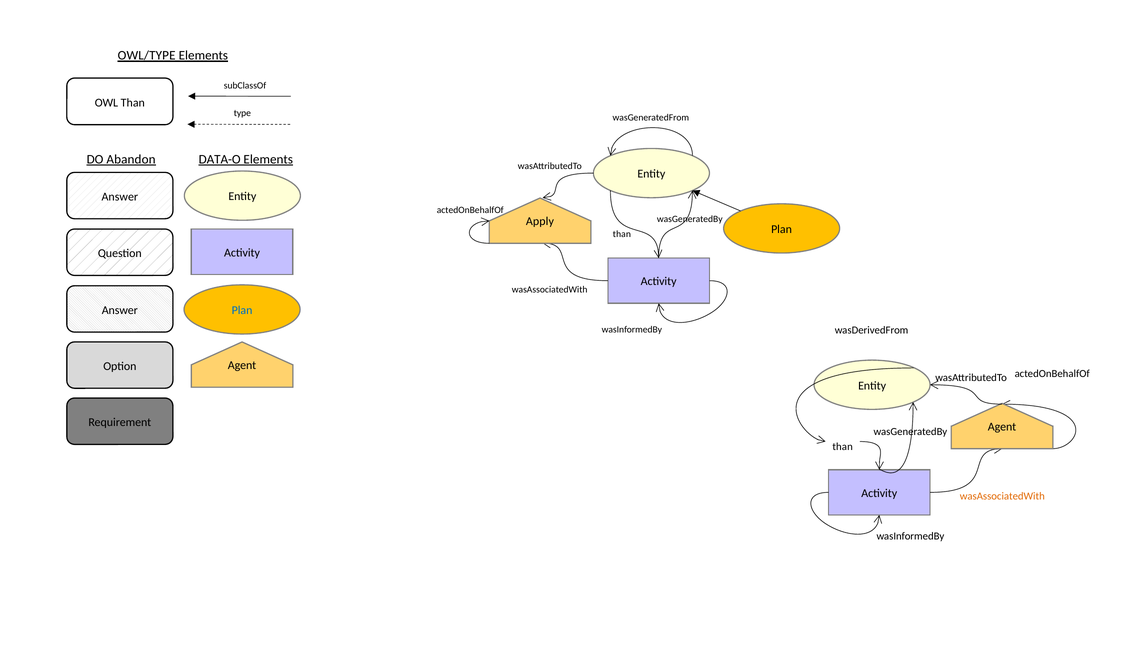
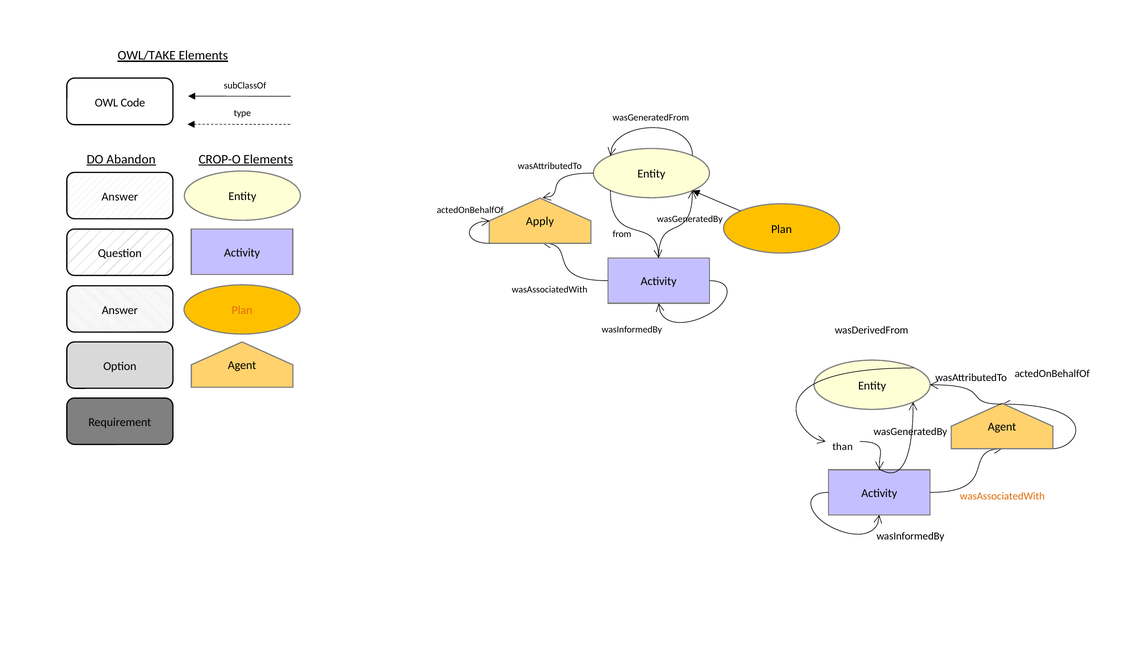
OWL/TYPE: OWL/TYPE -> OWL/TAKE (147, 55)
OWL Than: Than -> Code (133, 103)
DATA-O: DATA-O -> CROP-O (220, 159)
than: than -> from (622, 234)
Plan colour: blue -> orange (242, 310)
